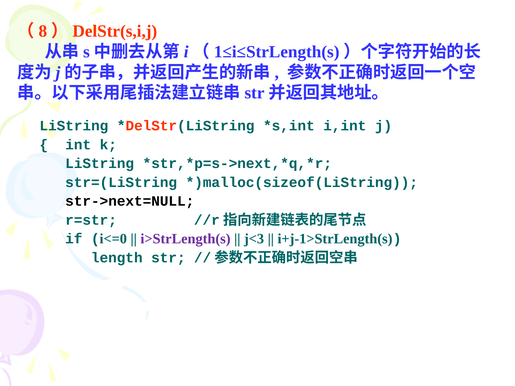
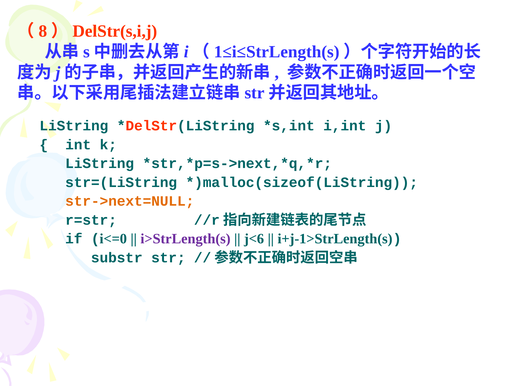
str->next=NULL colour: black -> orange (130, 201)
j<3: j<3 -> j<6 (254, 239)
length: length -> substr (117, 258)
